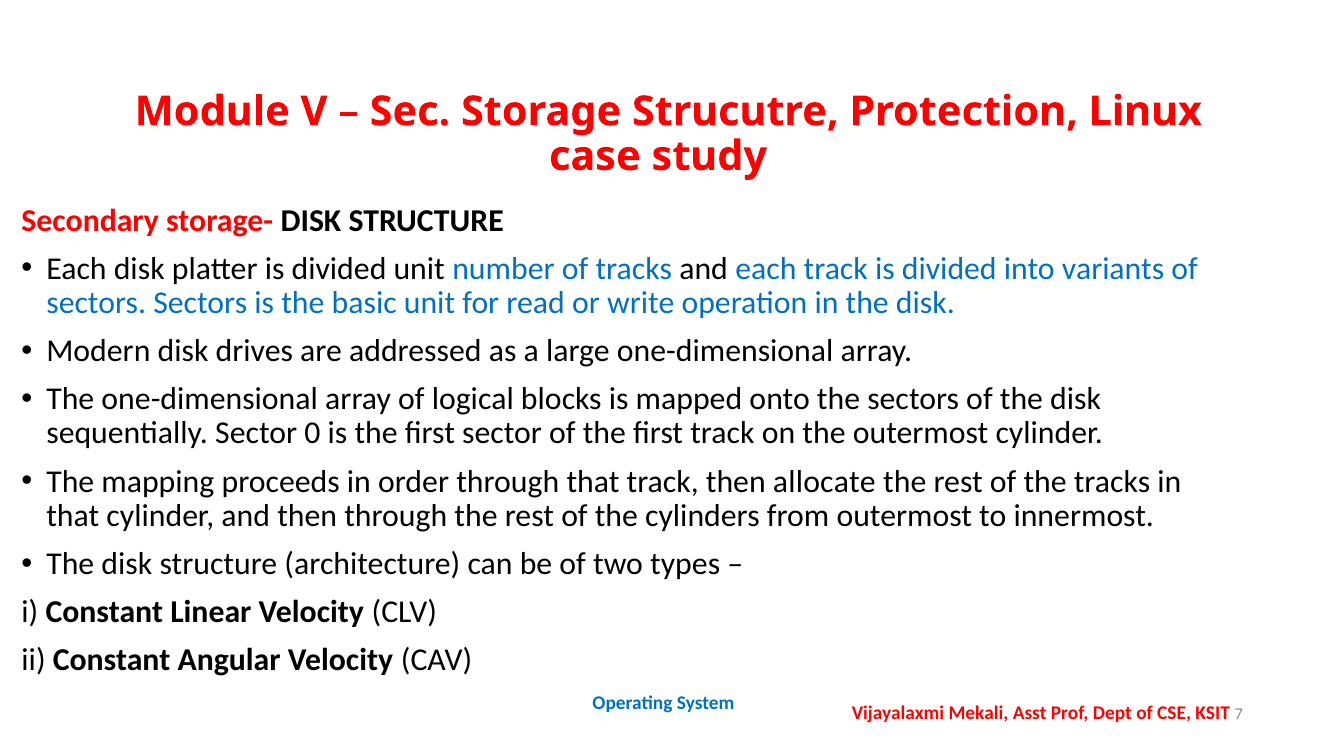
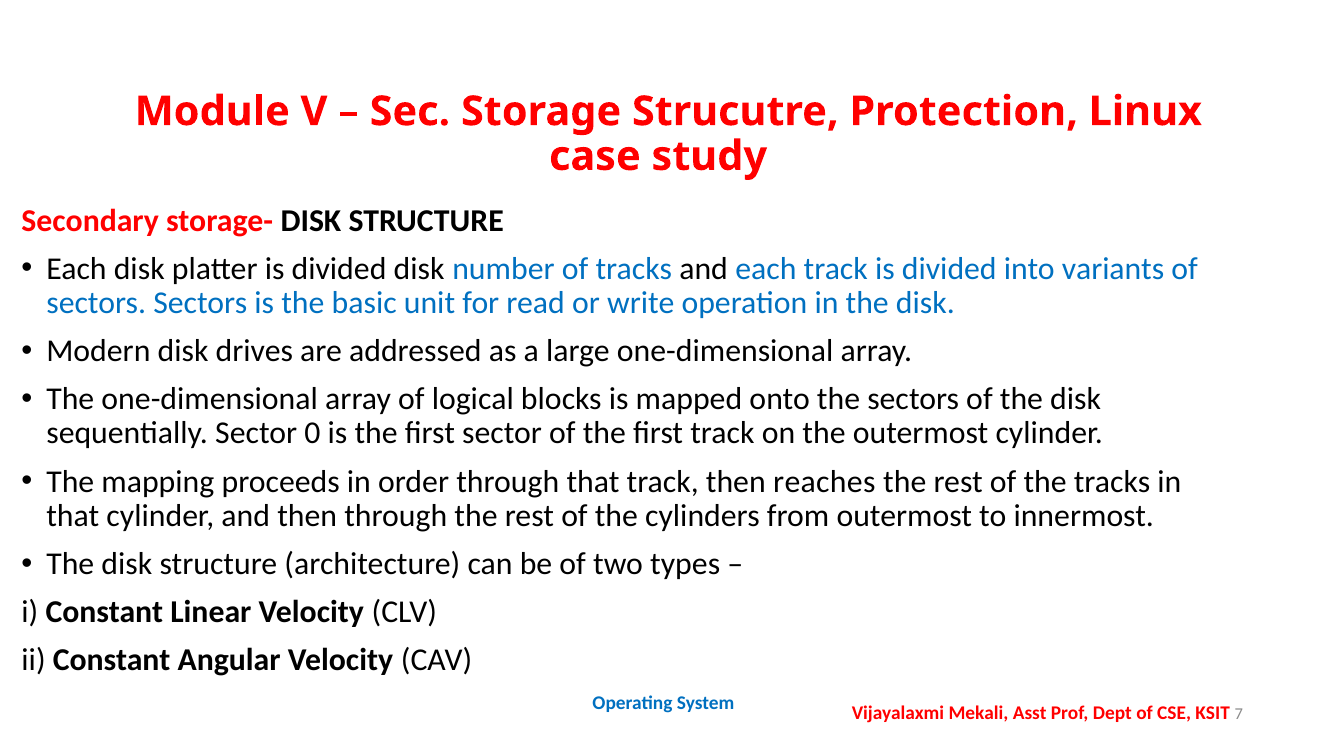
divided unit: unit -> disk (419, 269)
allocate: allocate -> reaches (824, 482)
